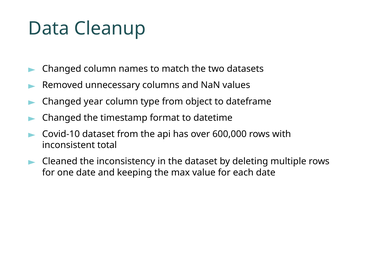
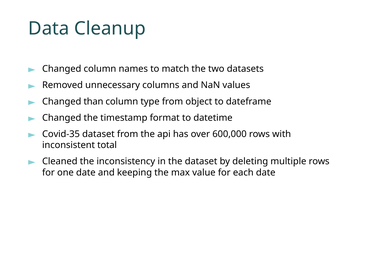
year: year -> than (93, 102)
Covid-10: Covid-10 -> Covid-35 (61, 134)
